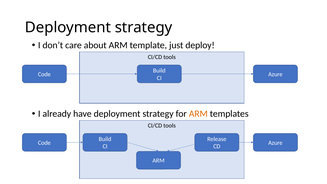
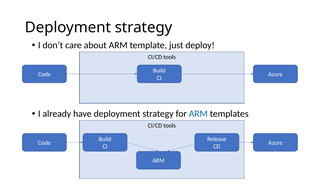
ARM colour: orange -> blue (198, 114)
